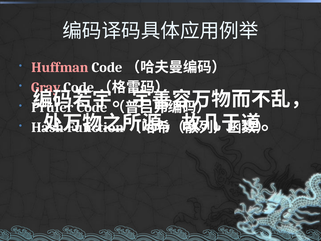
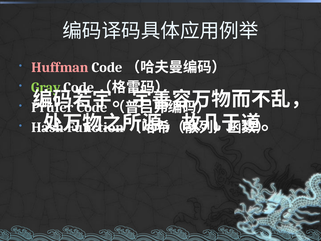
Gray colour: pink -> light green (46, 87)
